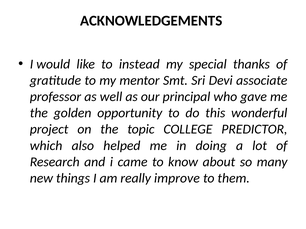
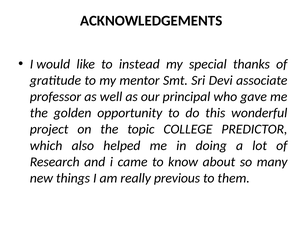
improve: improve -> previous (177, 179)
